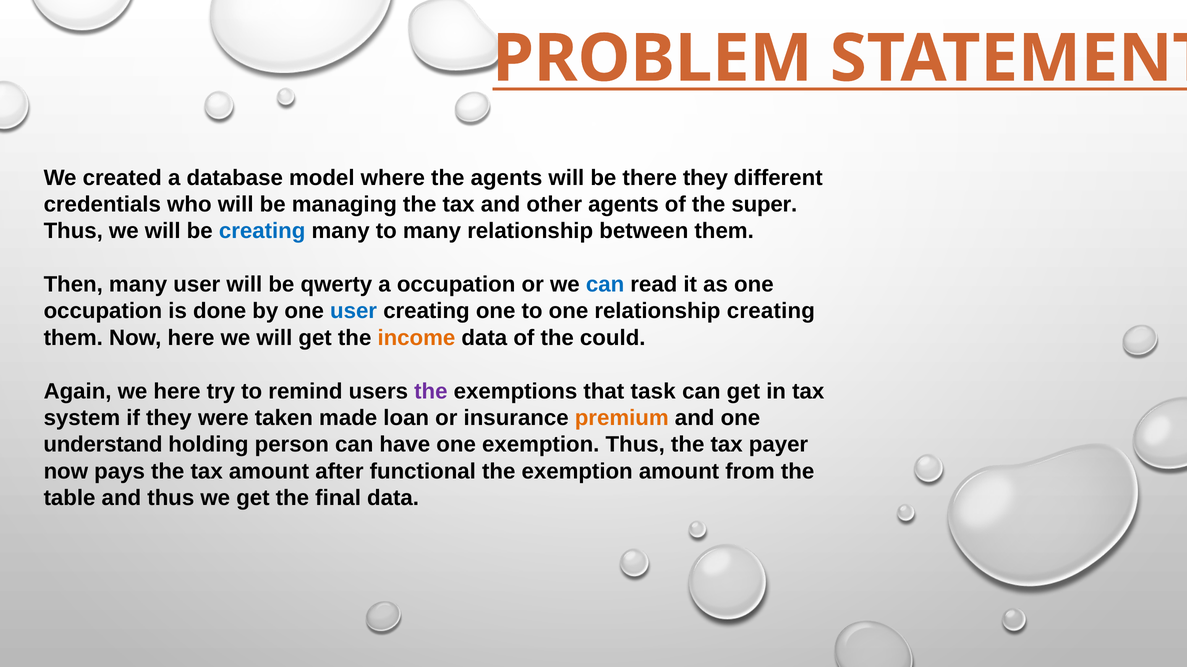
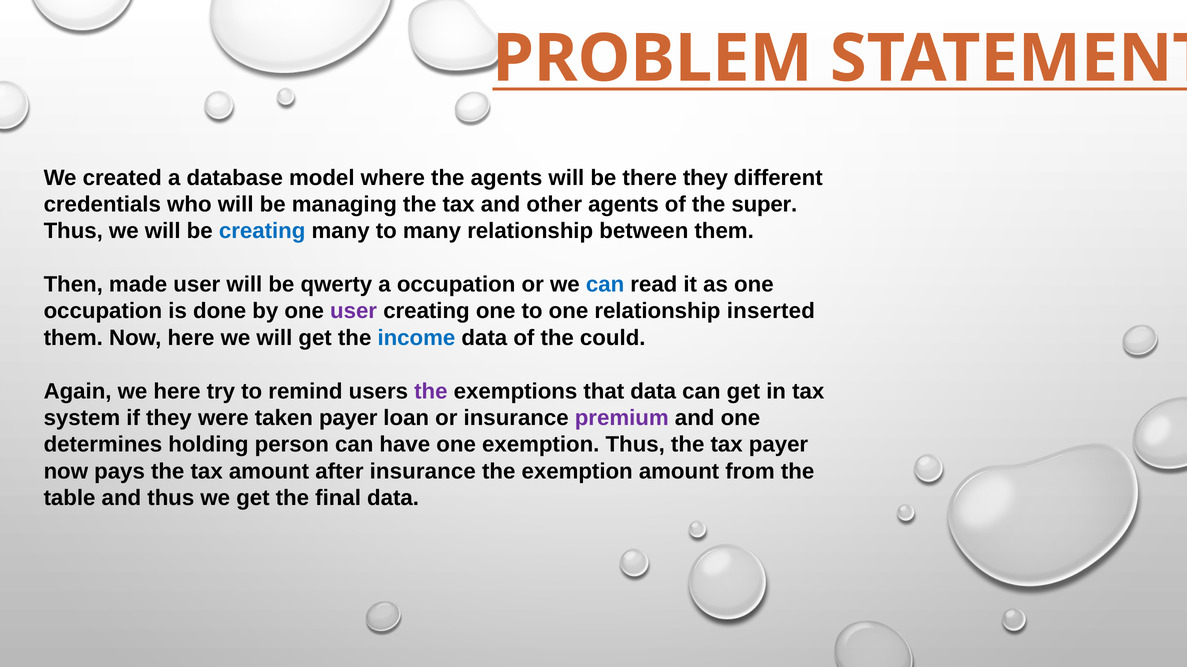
Then many: many -> made (138, 285)
user colour: blue -> purple (354, 311)
relationship creating: creating -> inserted (771, 311)
income colour: orange -> blue (416, 338)
that task: task -> data (653, 392)
taken made: made -> payer (348, 418)
premium colour: orange -> purple (622, 418)
understand: understand -> determines (103, 445)
after functional: functional -> insurance (423, 472)
